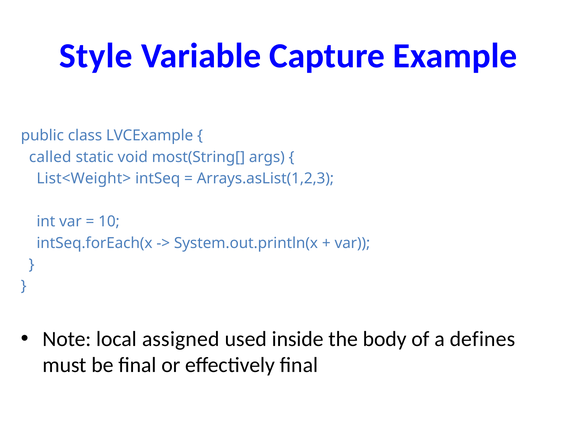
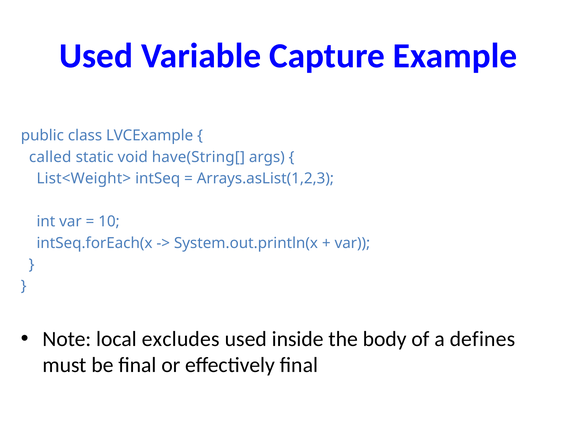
Style: Style -> Used (96, 56)
most(String[: most(String[ -> have(String[ (198, 157)
assigned: assigned -> excludes (181, 339)
